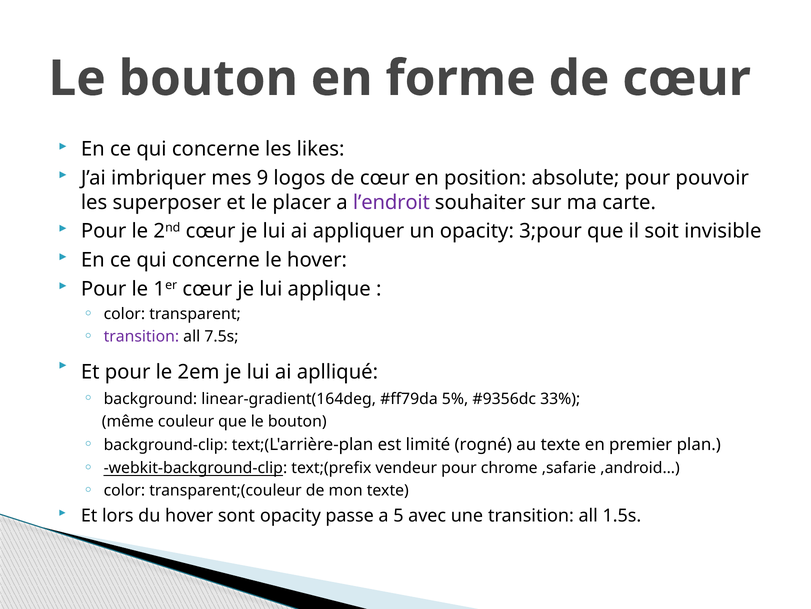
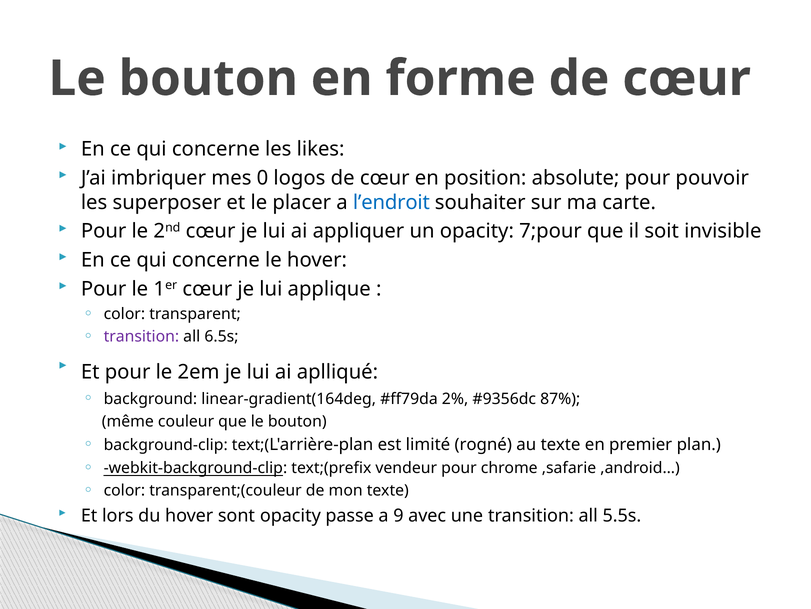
9: 9 -> 0 (263, 178)
l’endroit colour: purple -> blue (391, 202)
3;pour: 3;pour -> 7;pour (550, 231)
7.5s: 7.5s -> 6.5s (221, 336)
5%: 5% -> 2% (455, 398)
33%: 33% -> 87% (560, 398)
5: 5 -> 9 (398, 515)
1.5s: 1.5s -> 5.5s (622, 515)
